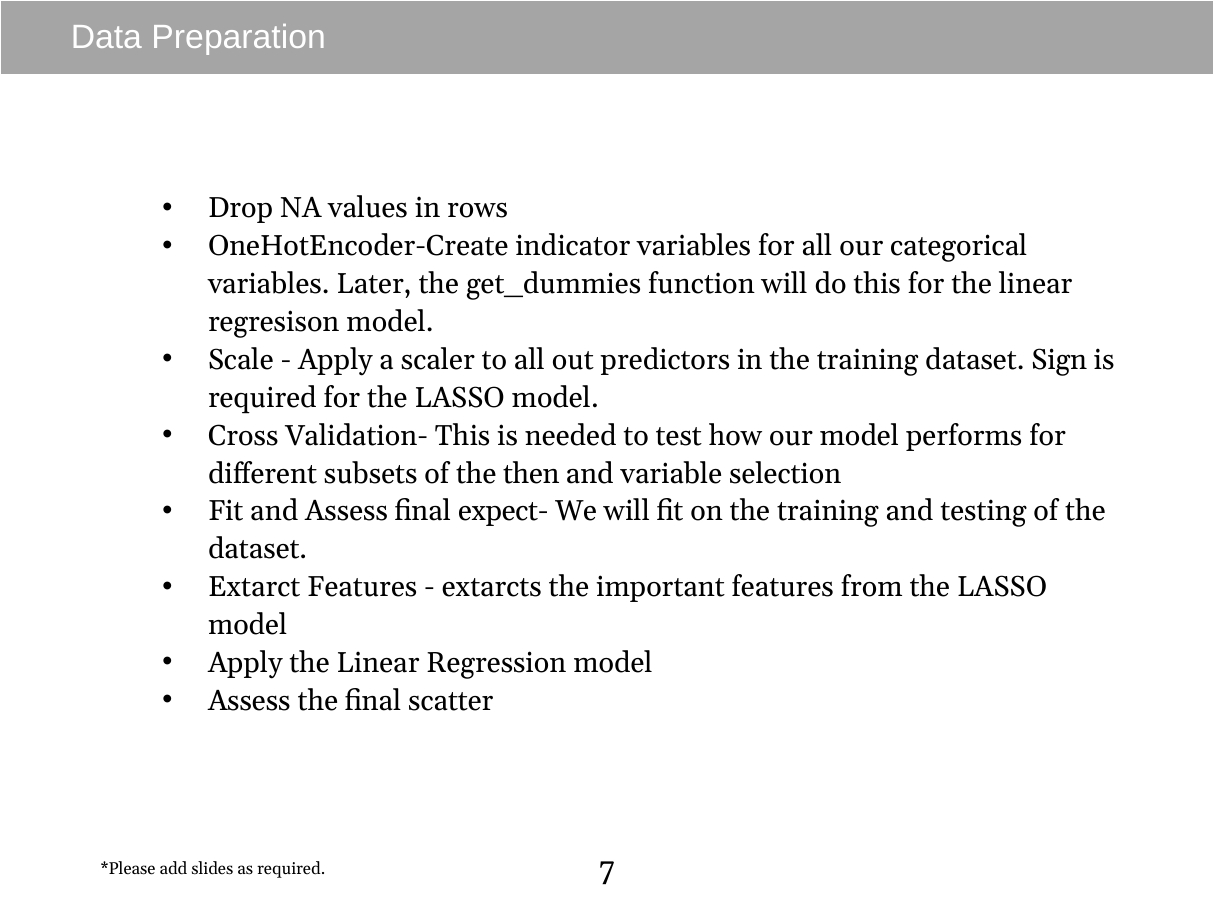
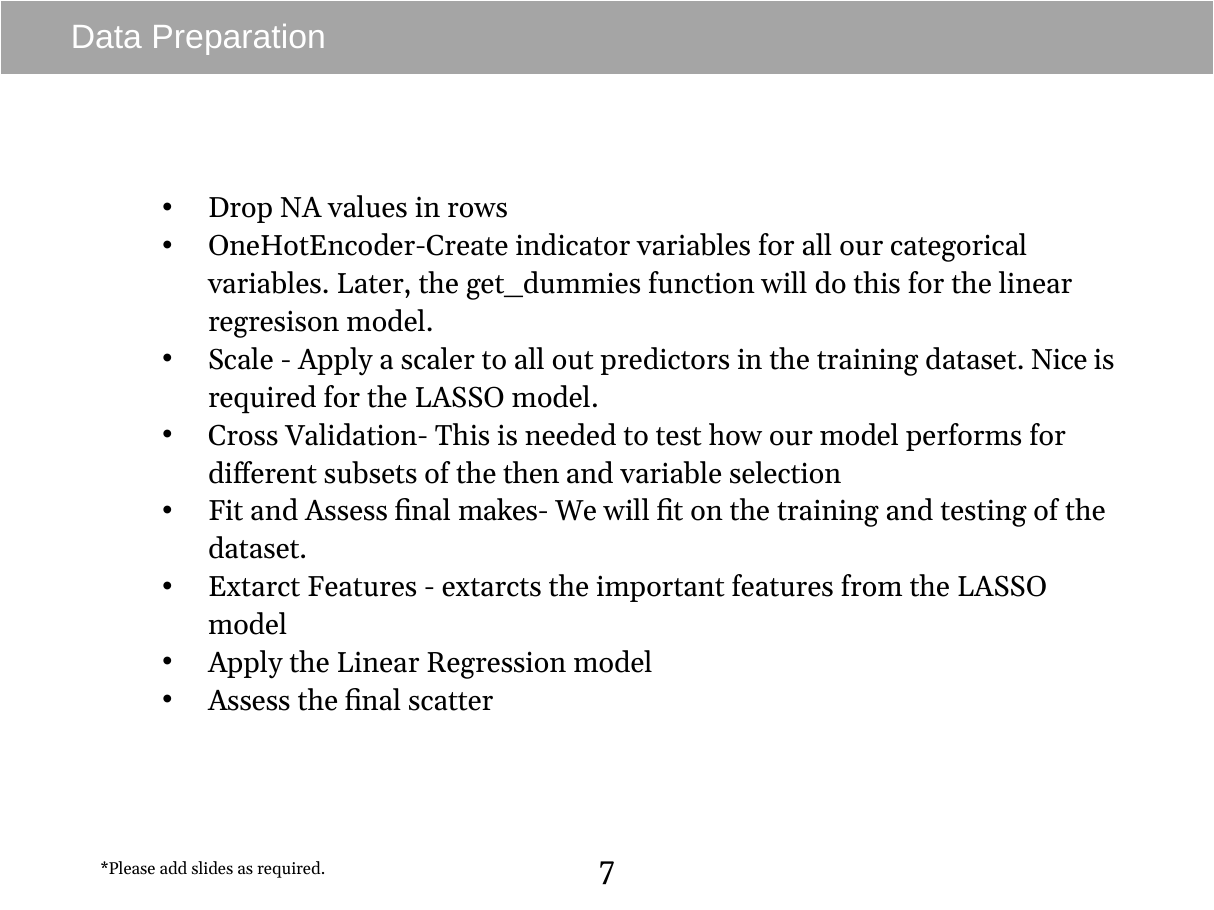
Sign: Sign -> Nice (1059, 360)
expect-: expect- -> makes- (503, 512)
